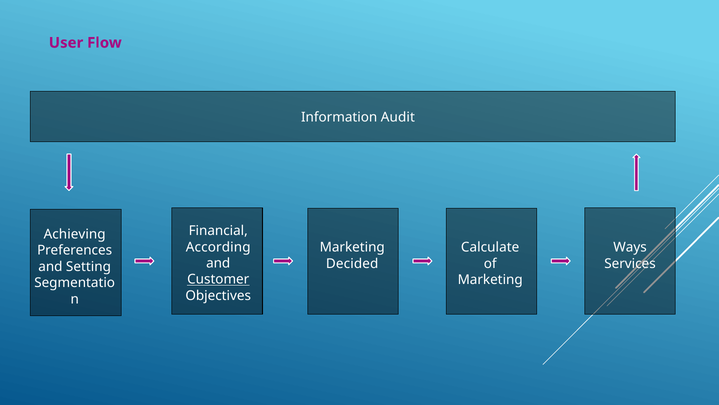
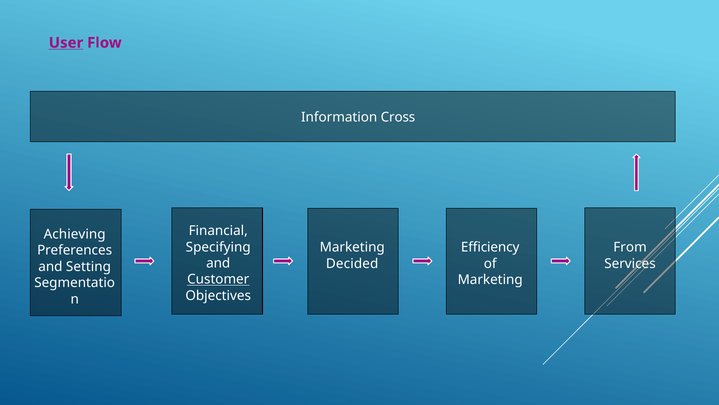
User underline: none -> present (66, 43)
Audit: Audit -> Cross (398, 117)
According: According -> Specifying (218, 247)
Calculate: Calculate -> Efficiency (490, 247)
Ways: Ways -> From (630, 247)
